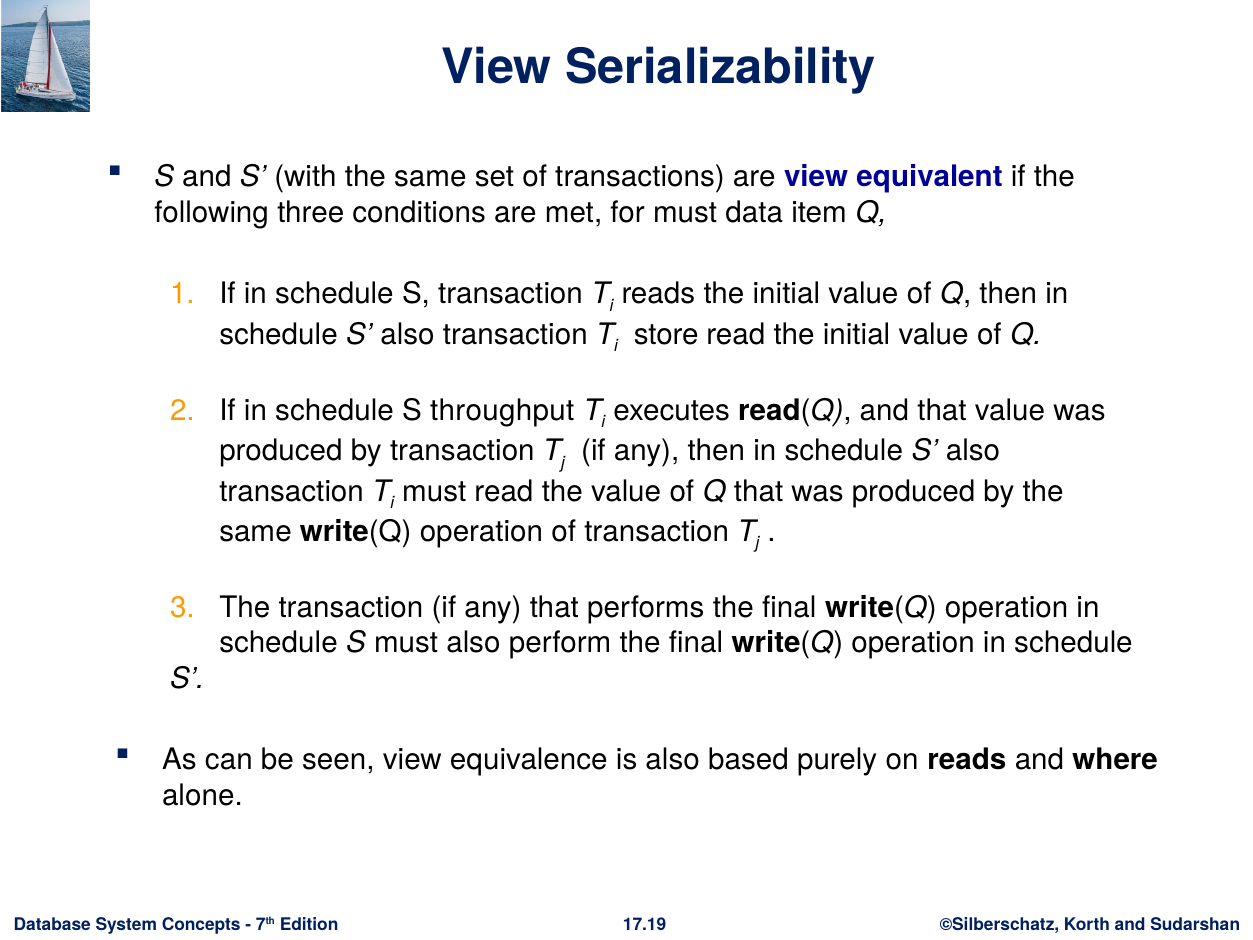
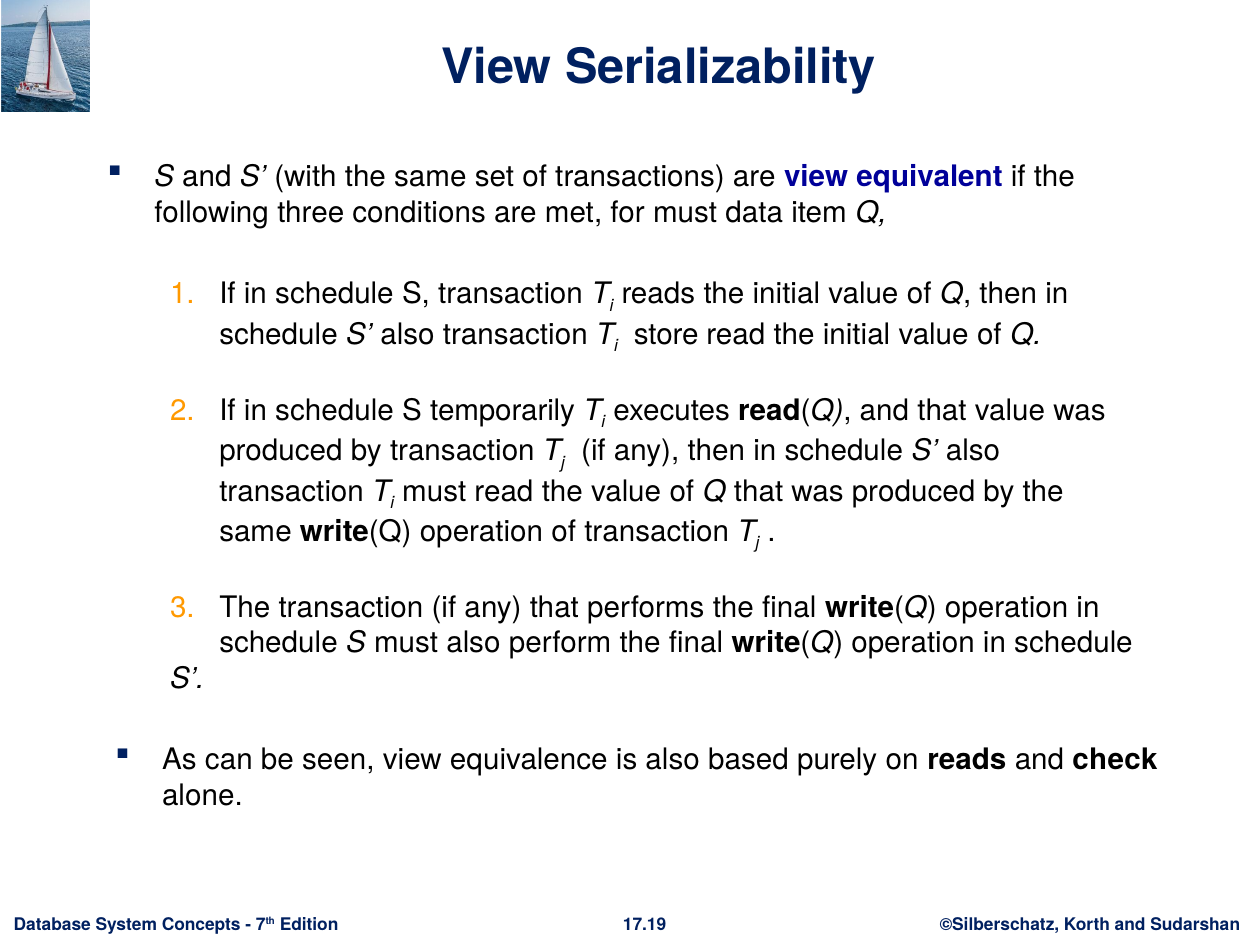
throughput: throughput -> temporarily (502, 410)
where: where -> check (1115, 760)
